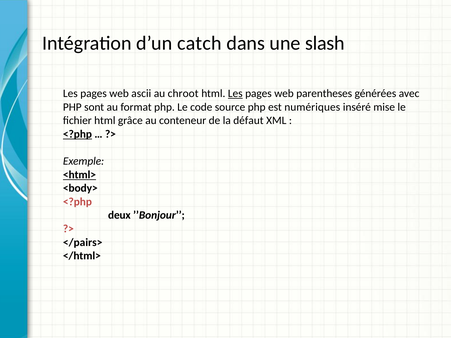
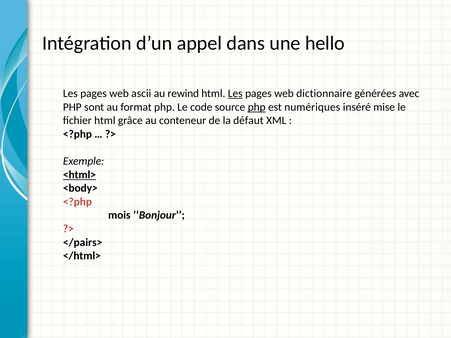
catch: catch -> appel (199, 43)
slash: slash -> hello (325, 43)
chroot: chroot -> rewind (183, 94)
parentheses: parentheses -> dictionnaire (324, 94)
php underline: none -> present (257, 107)
<?php underline: present -> none (77, 134)
deux: deux -> mois (119, 215)
